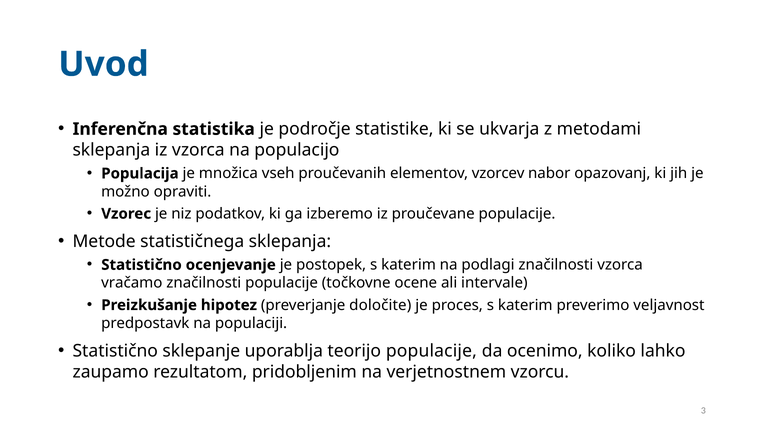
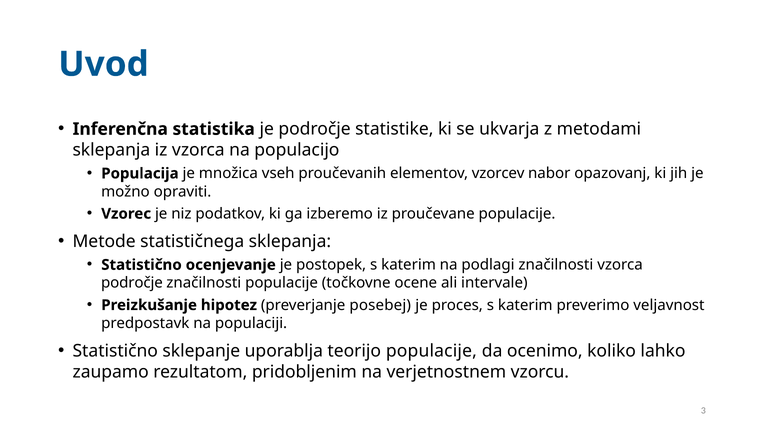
vračamo: vračamo -> področje (132, 283)
določite: določite -> posebej (380, 305)
